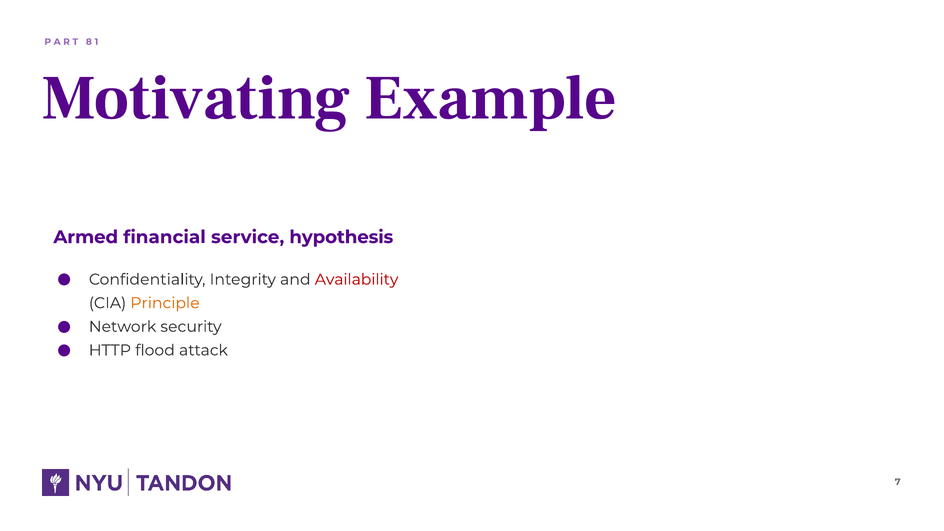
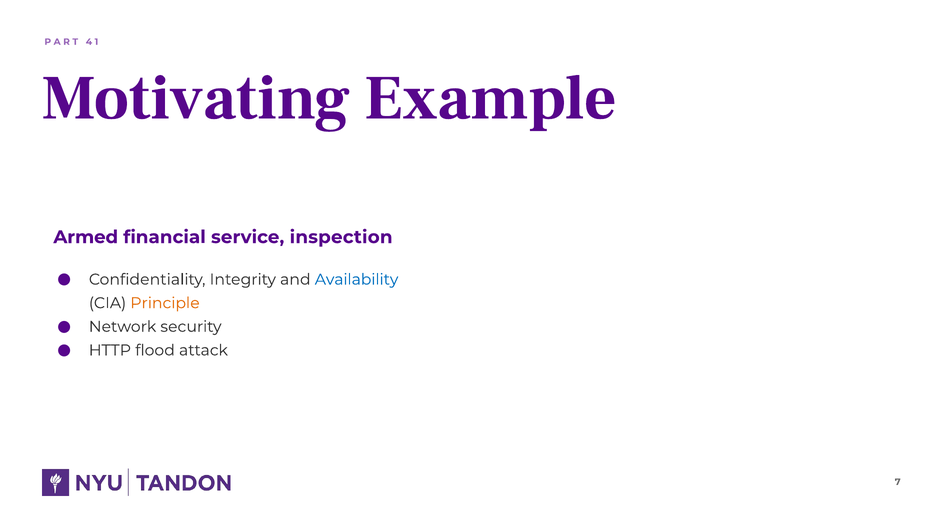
8: 8 -> 4 (89, 42)
hypothesis: hypothesis -> inspection (341, 237)
Availability colour: red -> blue (357, 279)
